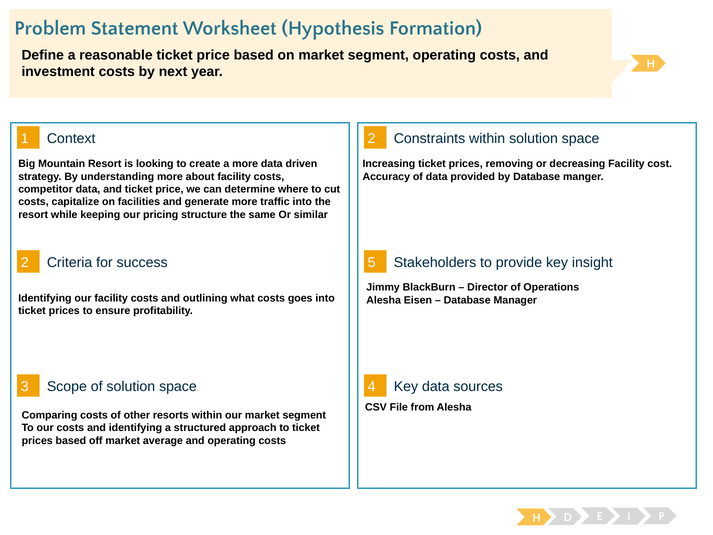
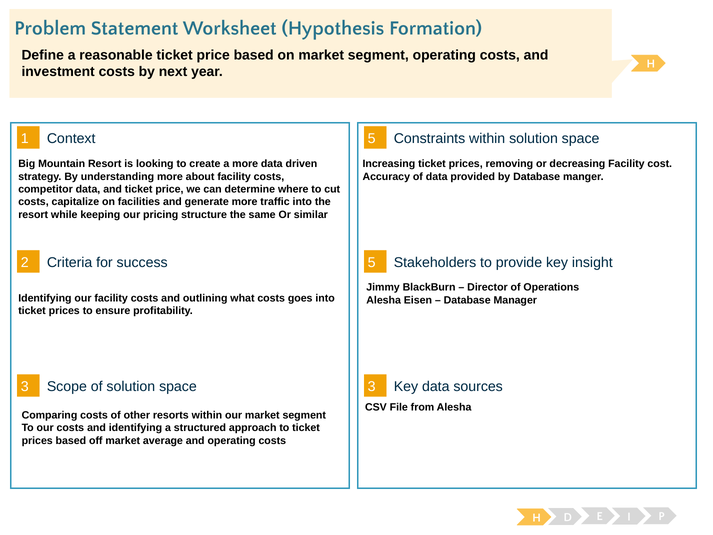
1 2: 2 -> 5 (372, 138)
3 4: 4 -> 3 (372, 386)
